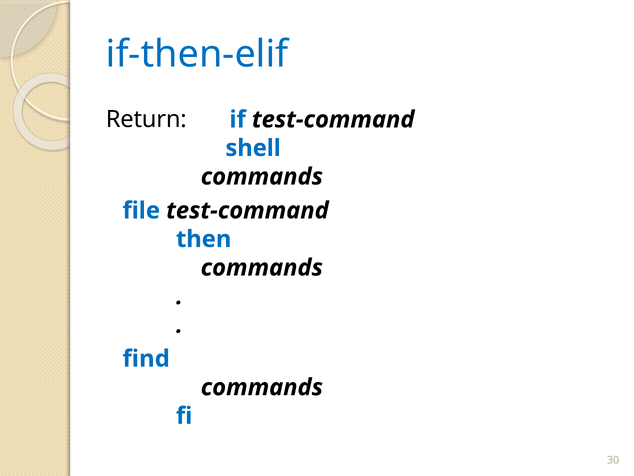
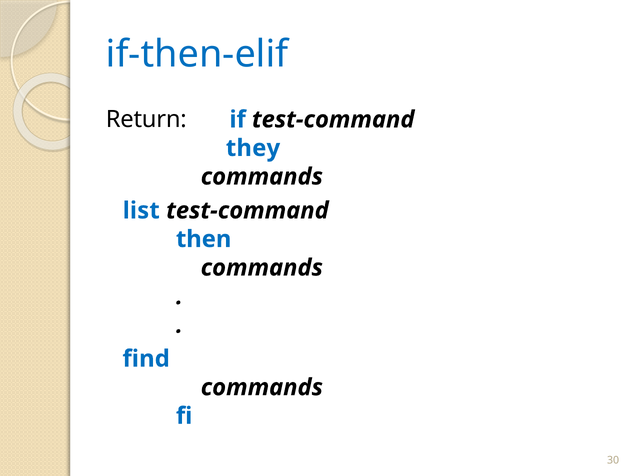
shell: shell -> they (253, 148)
file: file -> list (141, 210)
